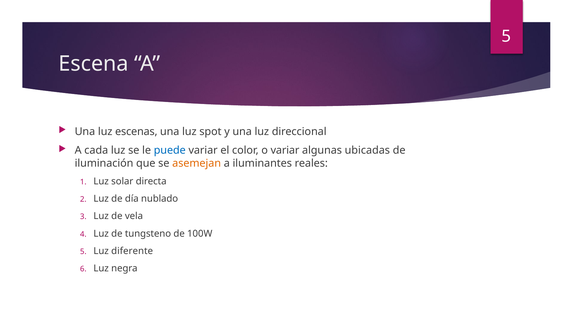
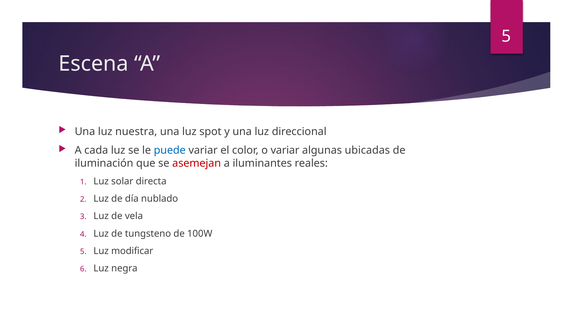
escenas: escenas -> nuestra (136, 132)
asemejan colour: orange -> red (197, 163)
diferente: diferente -> modificar (132, 251)
